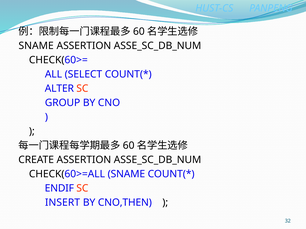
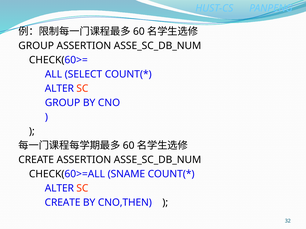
SNAME: SNAME -> GROUP (36, 46)
ENDIF: ENDIF -> ALTER (59, 189)
INSERT: INSERT -> CREATE (63, 203)
